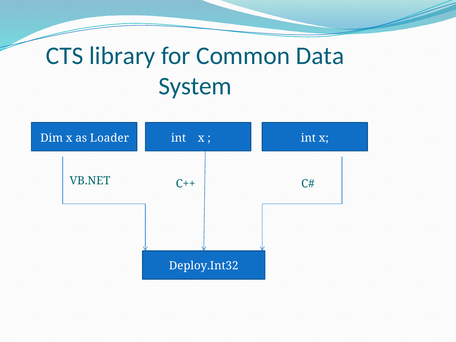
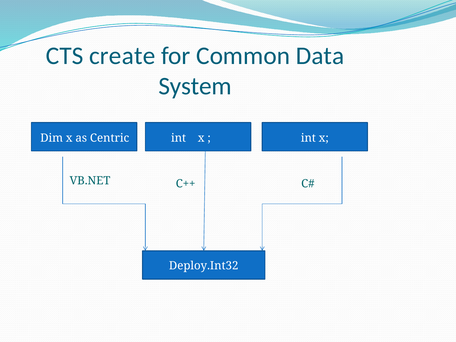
library: library -> create (122, 56)
Loader: Loader -> Centric (110, 138)
